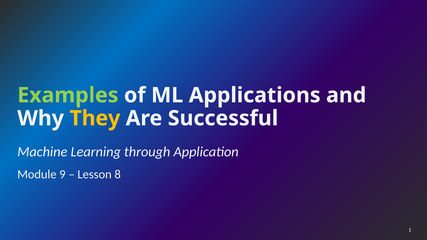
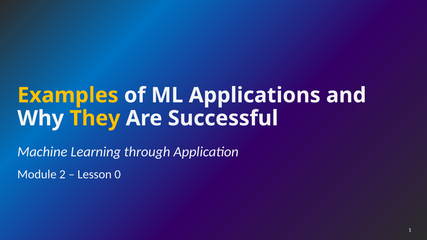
Examples colour: light green -> yellow (68, 95)
9: 9 -> 2 (62, 174)
8: 8 -> 0 (118, 174)
